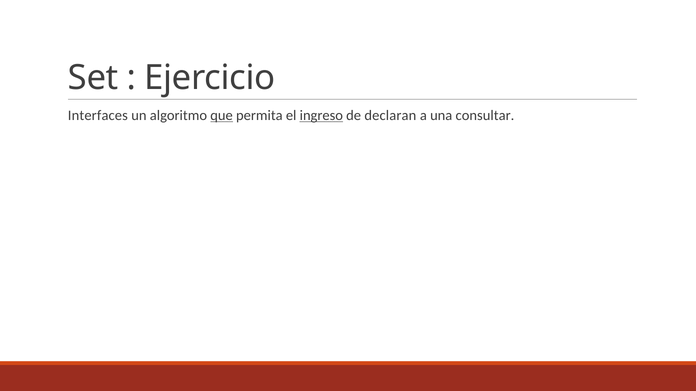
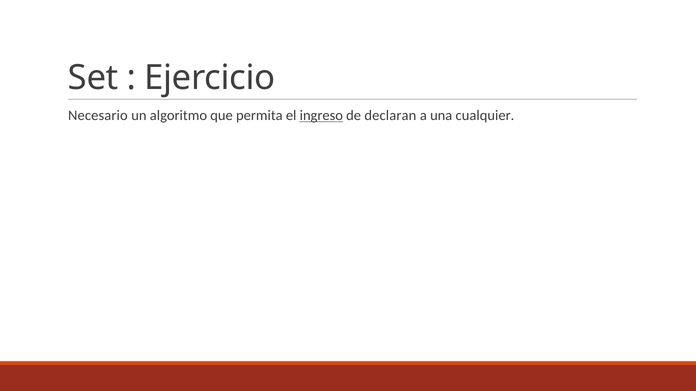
Interfaces: Interfaces -> Necesario (98, 116)
que underline: present -> none (222, 116)
consultar: consultar -> cualquier (485, 116)
